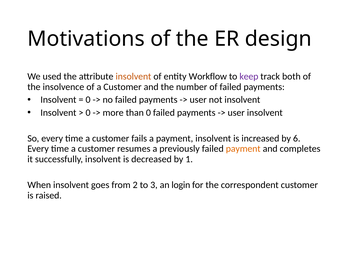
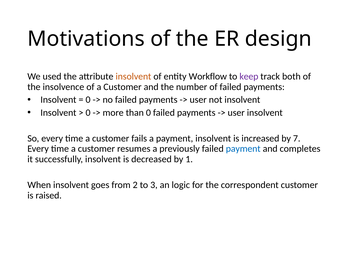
6: 6 -> 7 (297, 138)
payment colour: orange -> blue (243, 149)
login: login -> logic (181, 185)
